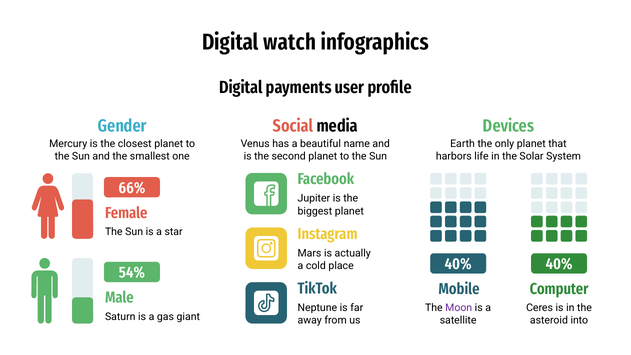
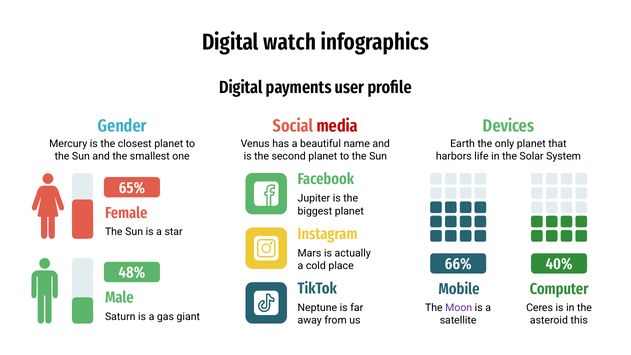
media colour: black -> red (337, 126)
66%: 66% -> 65% (132, 188)
40%: 40% -> 66% (458, 264)
54%: 54% -> 48% (132, 273)
into: into -> this (579, 320)
